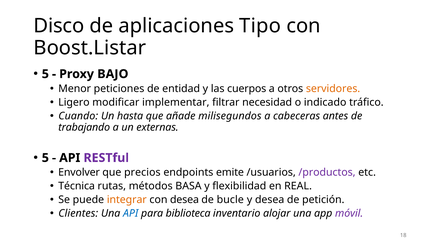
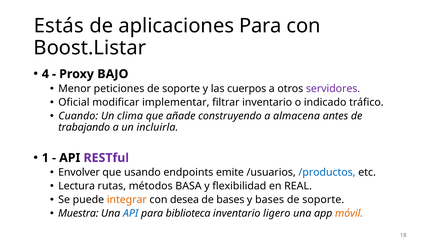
Disco: Disco -> Estás (59, 26)
aplicaciones Tipo: Tipo -> Para (260, 26)
5: 5 -> 4 (45, 74)
peticiones de entidad: entidad -> soporte (181, 89)
servidores colour: orange -> purple (333, 89)
Ligero: Ligero -> Oficial (74, 102)
filtrar necesidad: necesidad -> inventario (267, 102)
hasta: hasta -> clima (130, 116)
milisegundos: milisegundos -> construyendo (230, 116)
cabeceras: cabeceras -> almacena (297, 116)
externas: externas -> incluirla (157, 128)
5: 5 -> 1 (45, 158)
precios: precios -> usando (142, 173)
/productos colour: purple -> blue (327, 173)
Técnica: Técnica -> Lectura (77, 187)
de bucle: bucle -> bases (230, 200)
y desea: desea -> bases (270, 200)
petición: petición -> soporte (323, 200)
Clientes: Clientes -> Muestra (78, 214)
alojar: alojar -> ligero (277, 214)
móvil colour: purple -> orange (349, 214)
